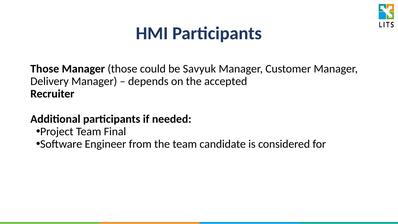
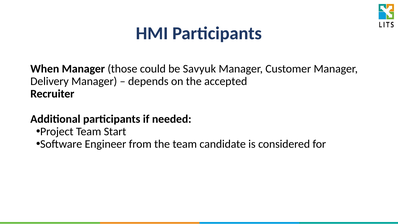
Those: Those -> When (45, 69)
Final: Final -> Start (115, 131)
